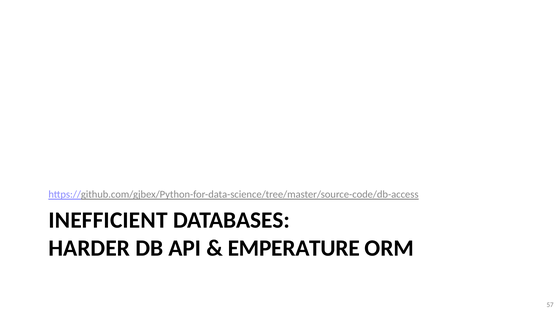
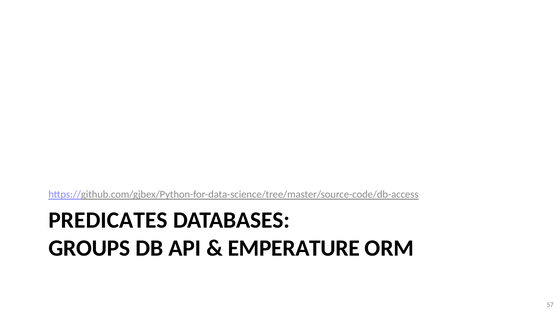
INEFFICIENT: INEFFICIENT -> PREDICATES (108, 220)
HARDER: HARDER -> GROUPS (89, 248)
